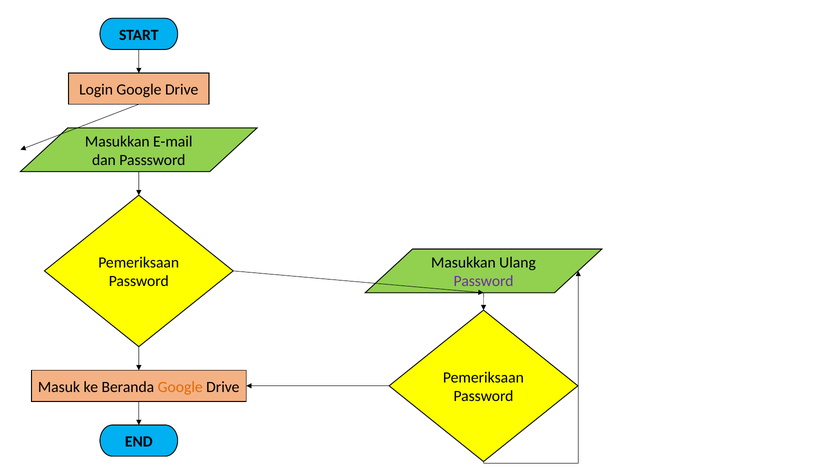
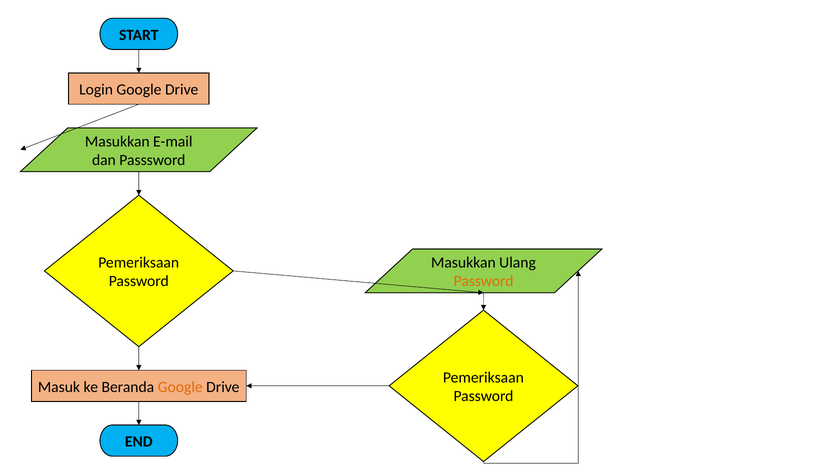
Password colour: purple -> orange (484, 282)
